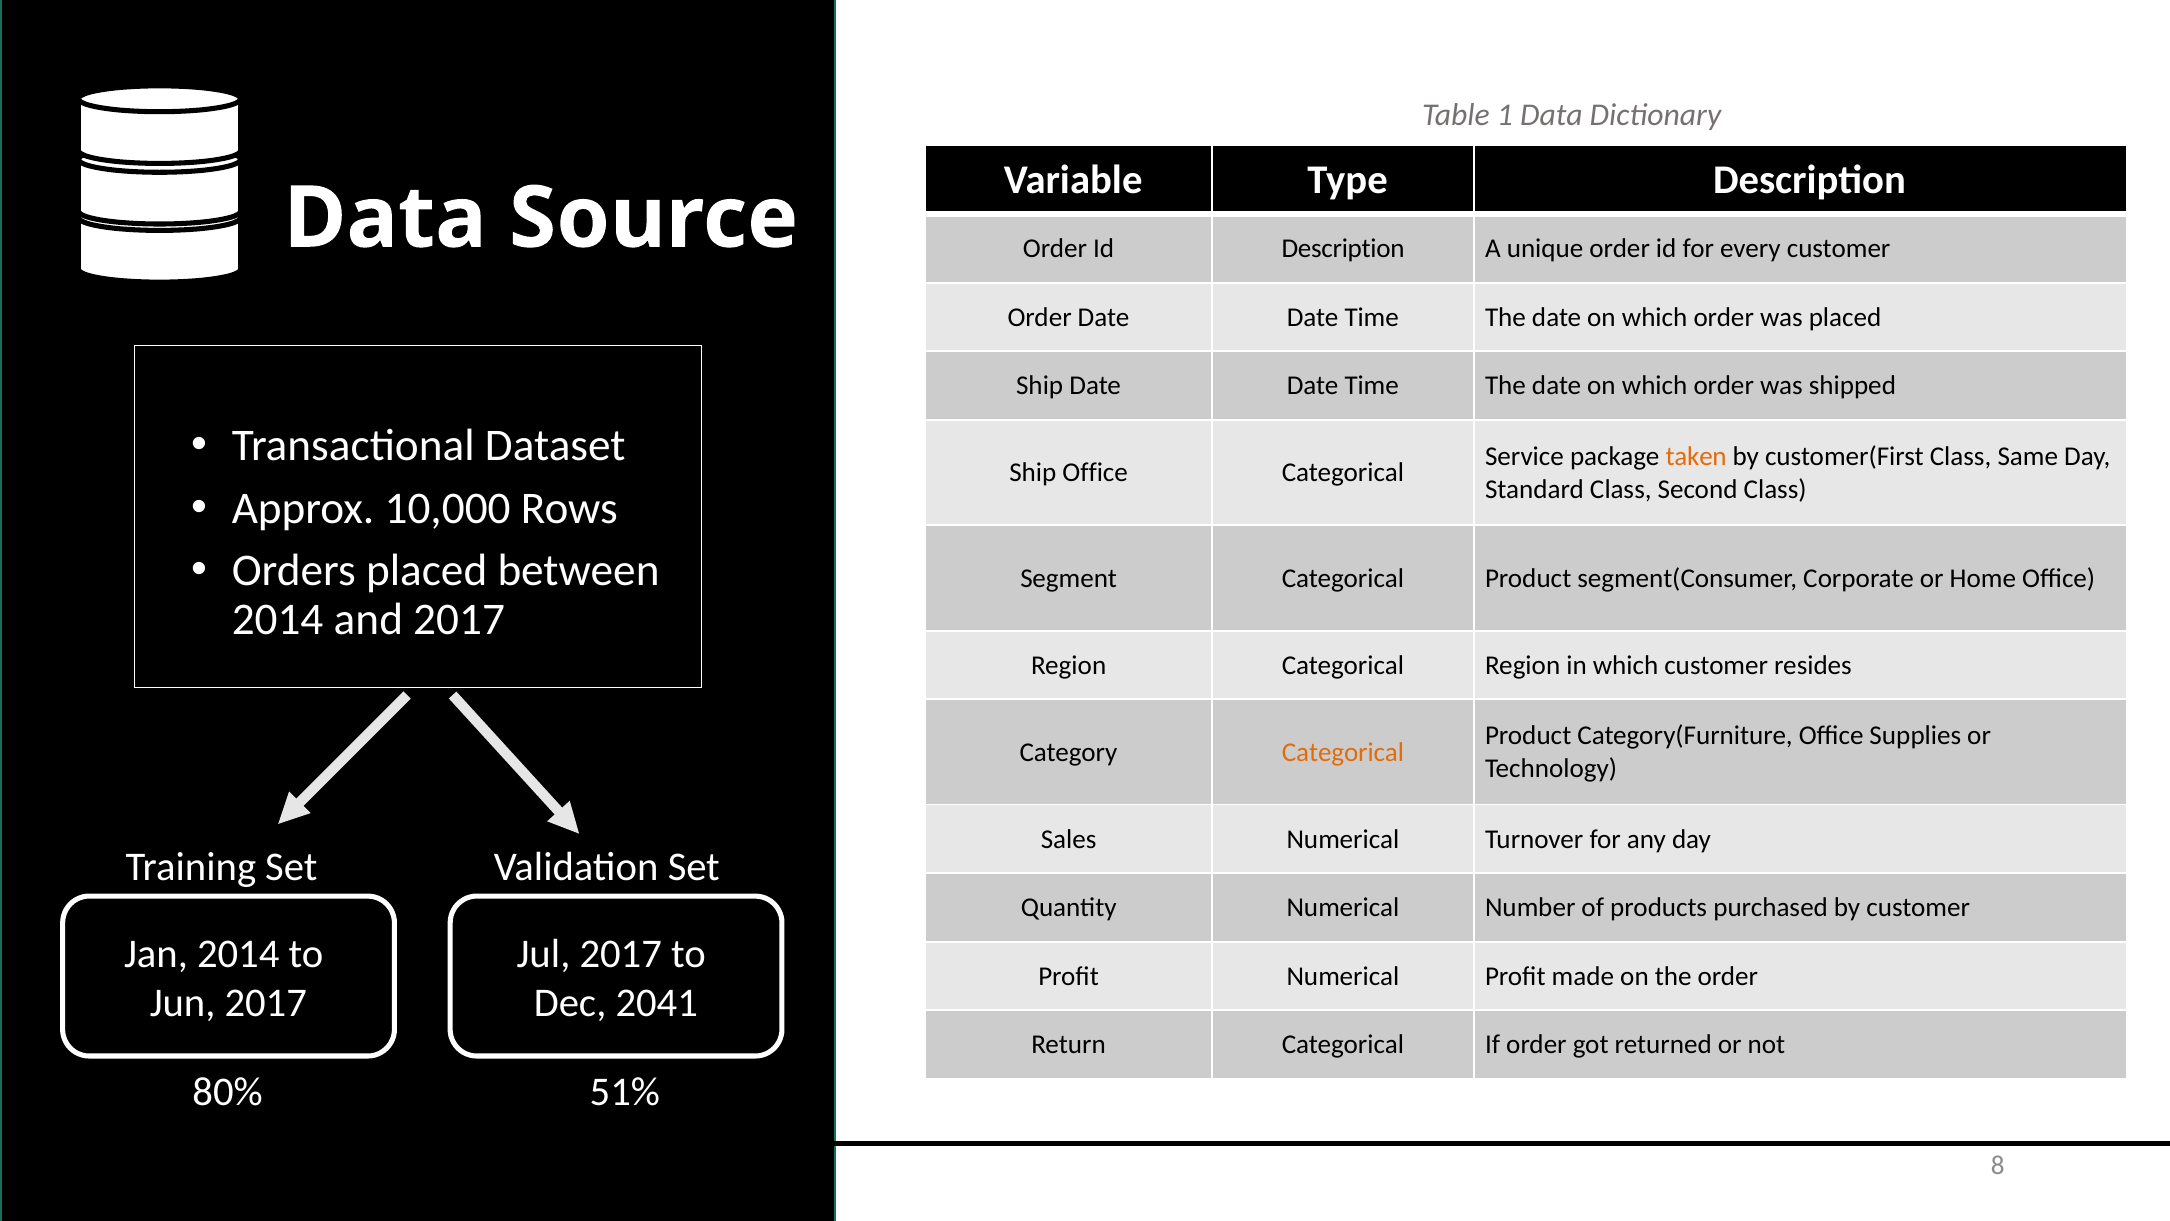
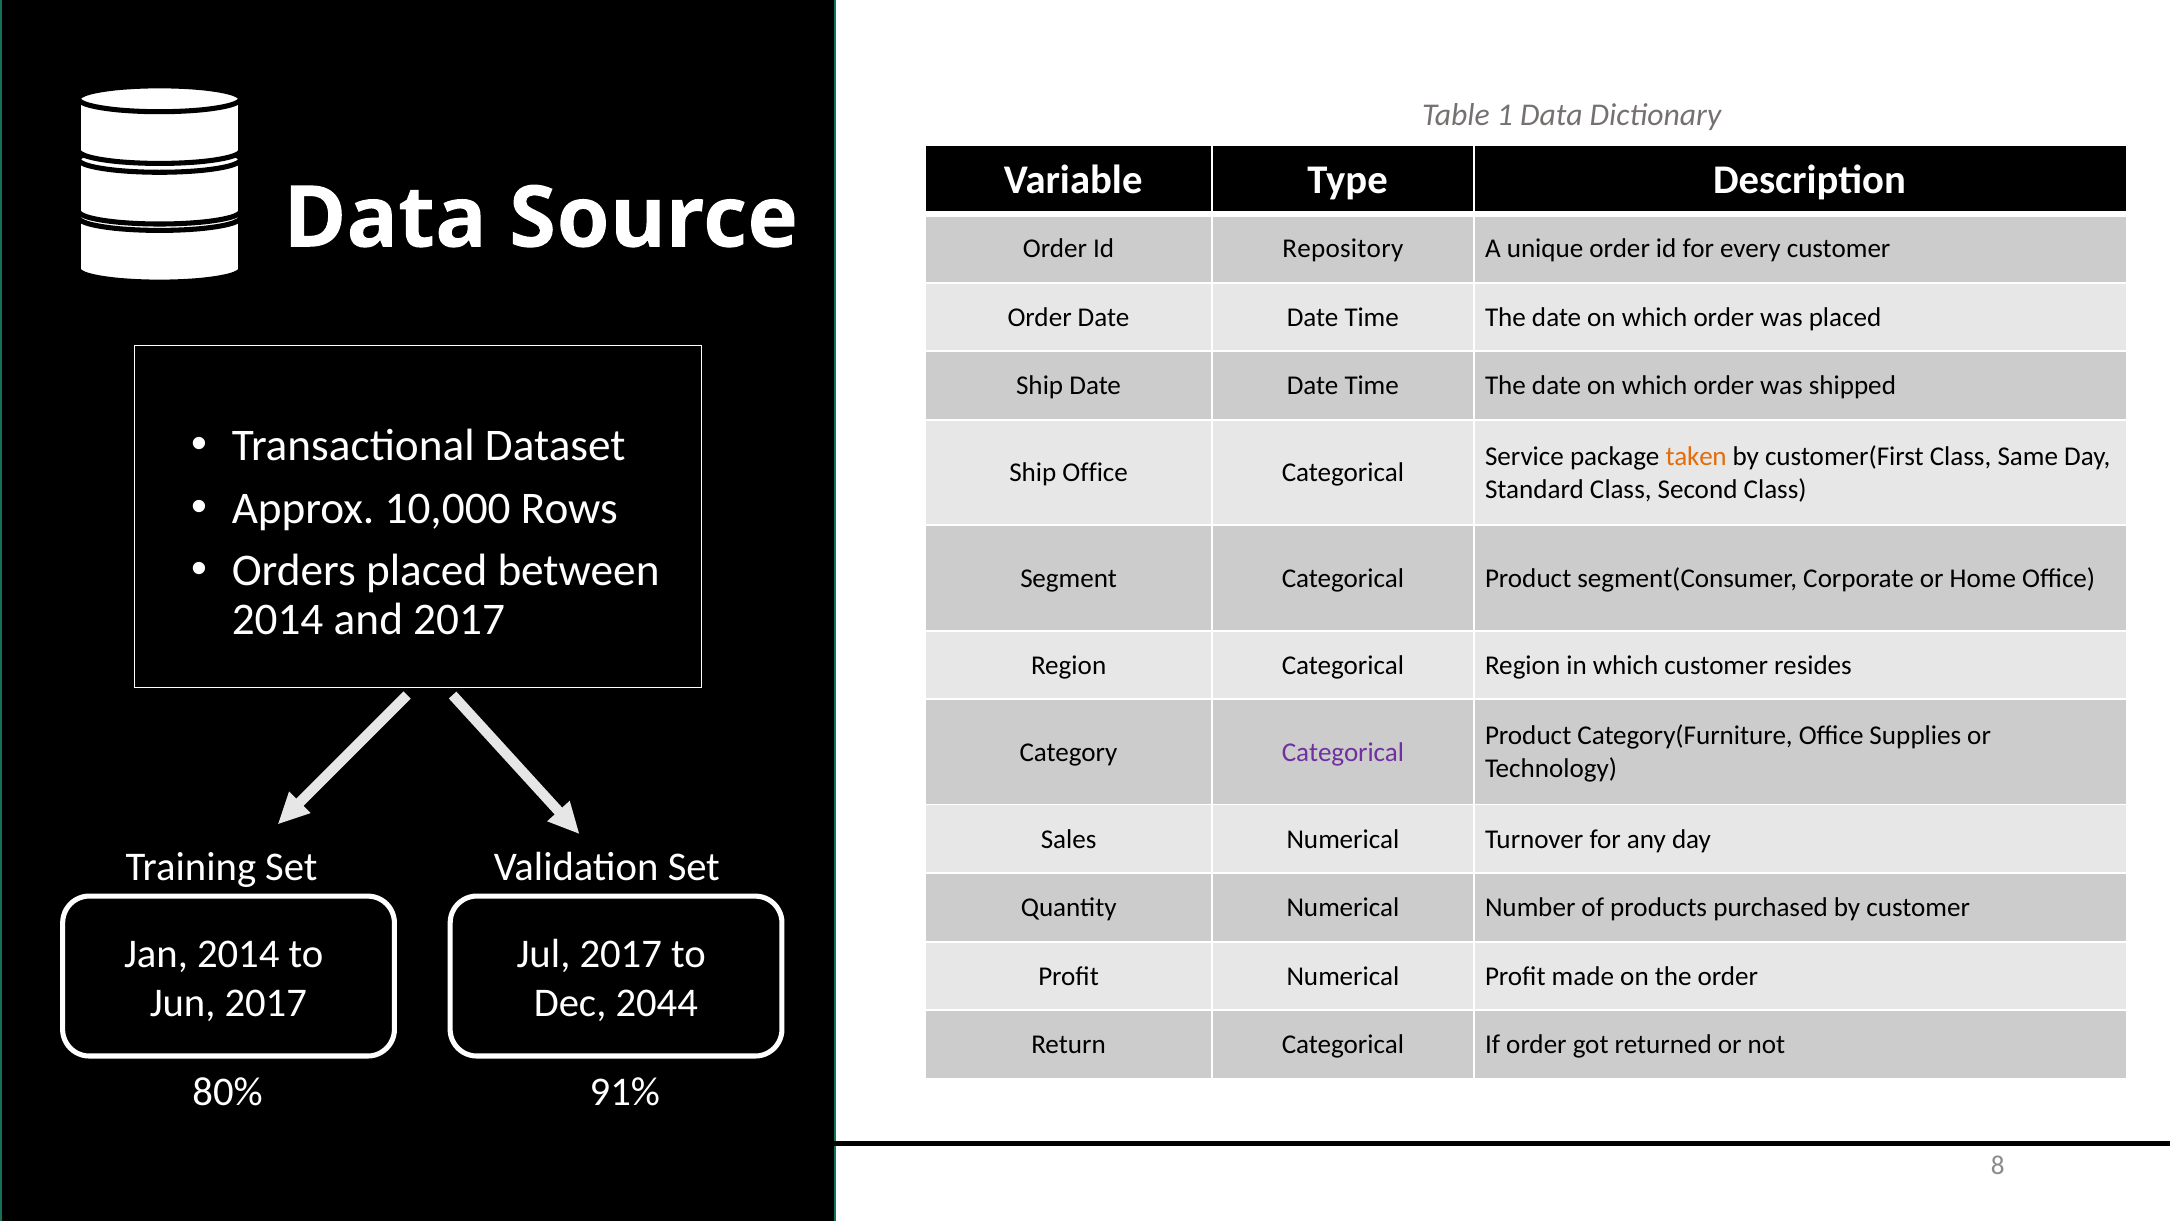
Id Description: Description -> Repository (1343, 249)
Categorical colour: orange -> purple (1343, 752)
2041: 2041 -> 2044 (657, 1003)
51%: 51% -> 91% (625, 1092)
